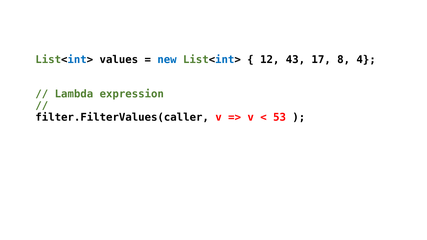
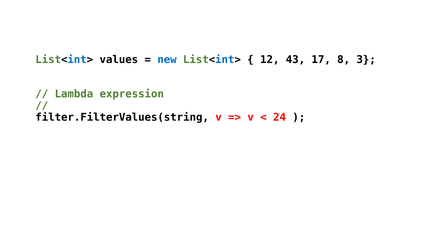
4: 4 -> 3 (366, 60)
filter.FilterValues(caller: filter.FilterValues(caller -> filter.FilterValues(string (122, 117)
53: 53 -> 24 (280, 117)
